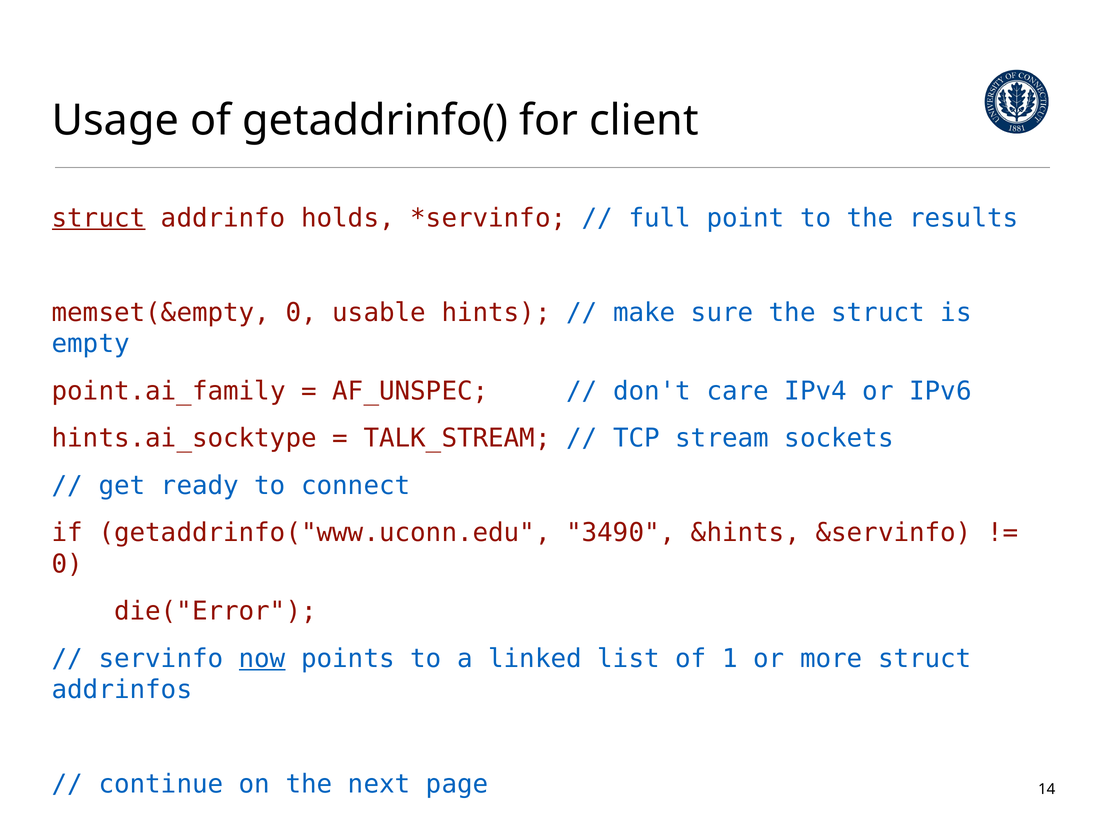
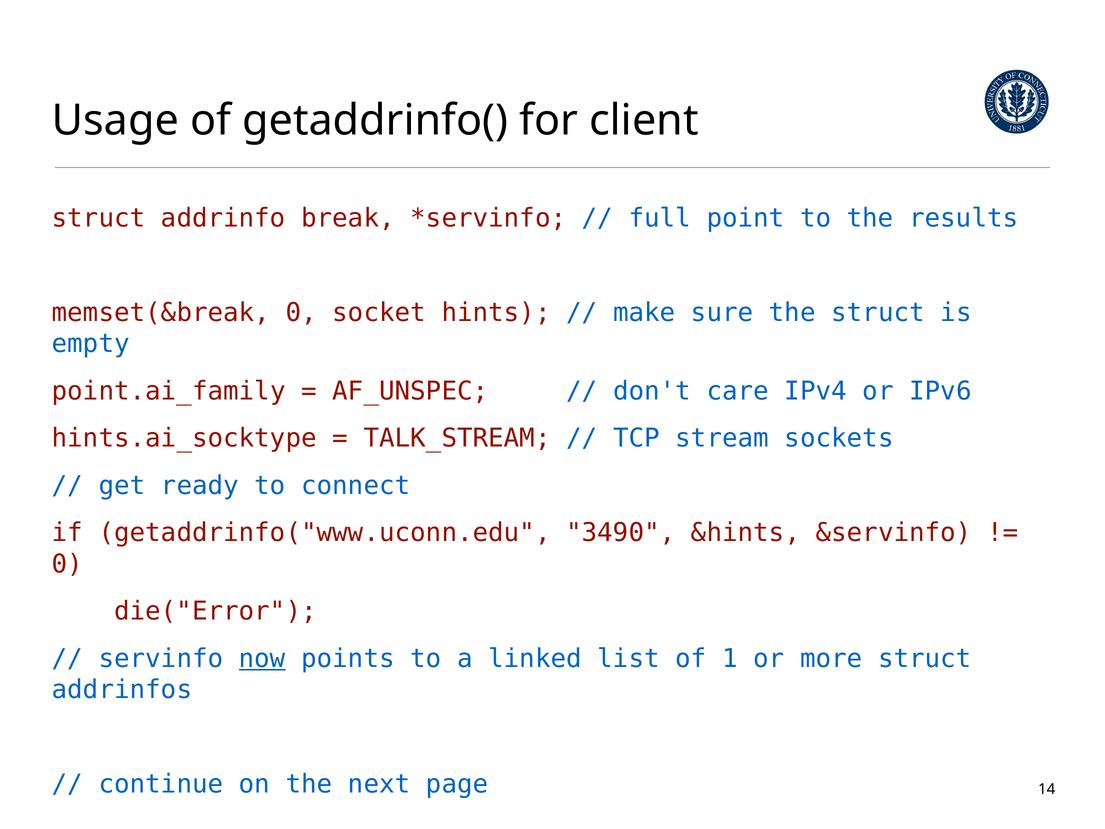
struct underline: present -> none (99, 218)
holds: holds -> break (348, 218)
memset(&empty: memset(&empty -> memset(&break (161, 313)
usable: usable -> socket (379, 313)
